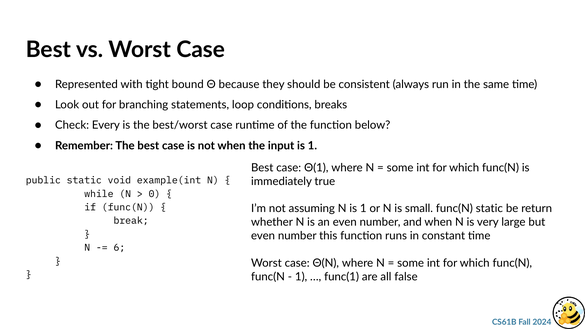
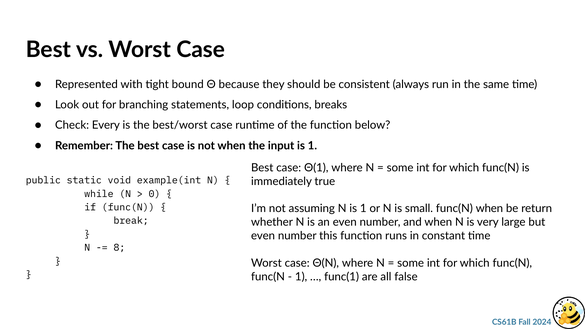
func(N static: static -> when (489, 209)
6: 6 -> 8 (119, 248)
